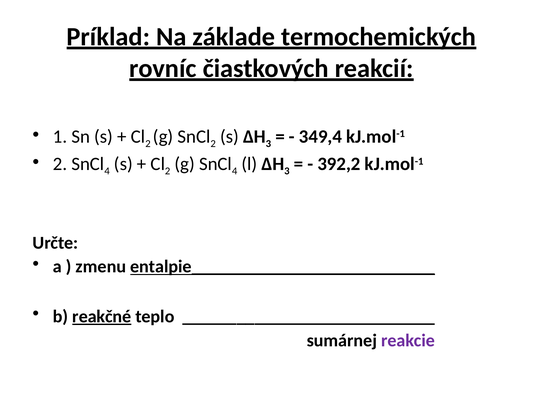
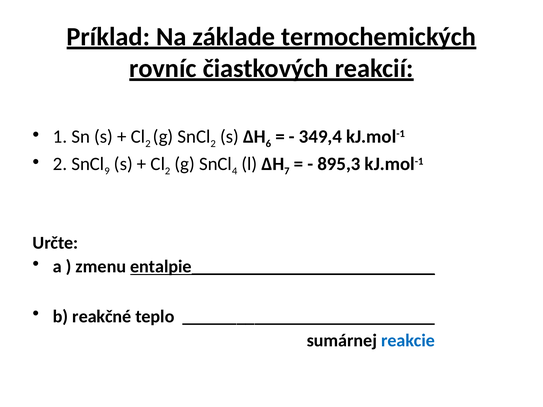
3: 3 -> 6 (268, 144)
4: 4 -> 9 (107, 171)
3: 3 -> 7 (287, 171)
392,2: 392,2 -> 895,3 (339, 164)
reakčné underline: present -> none (102, 317)
reakcie colour: purple -> blue (408, 341)
